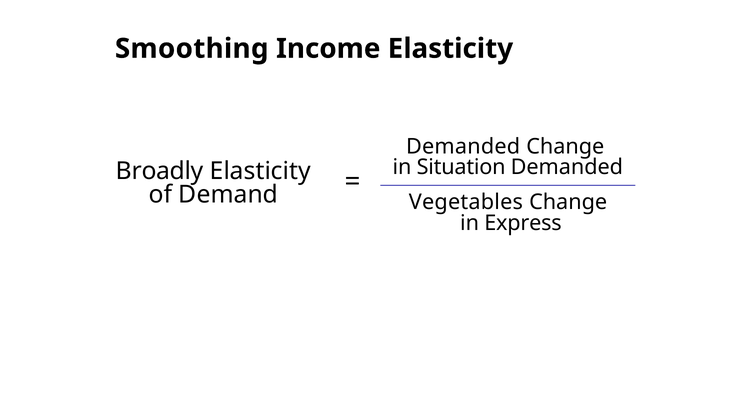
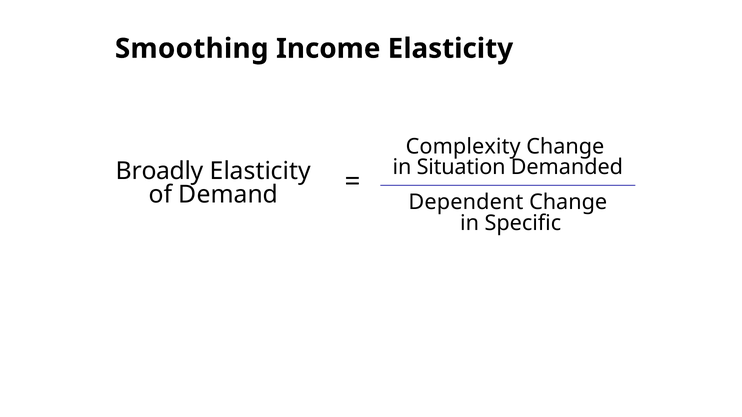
Demanded: Demanded -> Complexity (463, 147)
Vegetables: Vegetables -> Dependent (466, 202)
Express: Express -> Specific (523, 223)
